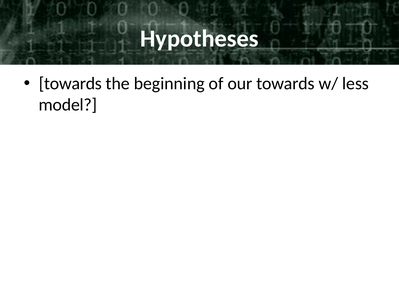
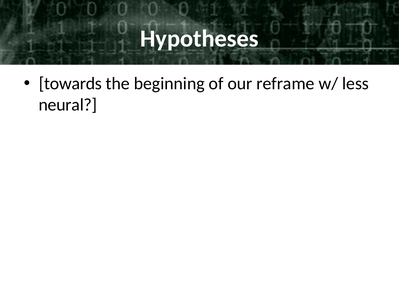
our towards: towards -> reframe (285, 84)
model: model -> neural (68, 105)
